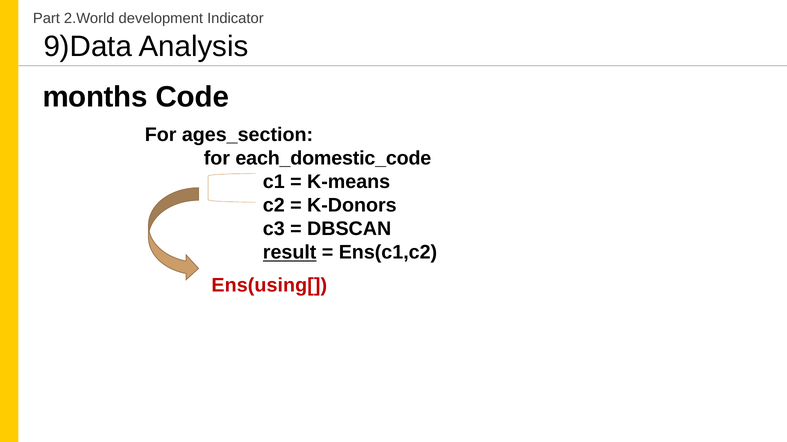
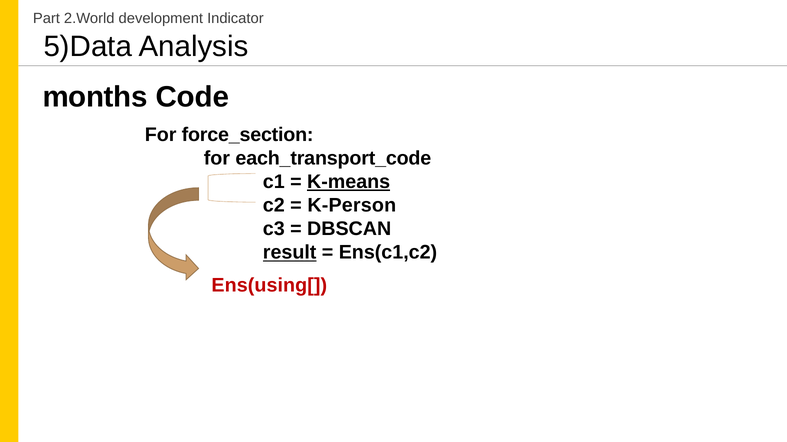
9)Data: 9)Data -> 5)Data (88, 47)
ages_section: ages_section -> force_section (248, 135)
each_domestic_code: each_domestic_code -> each_transport_code (333, 158)
K-means underline: none -> present (349, 182)
K-Donors: K-Donors -> K-Person (352, 206)
